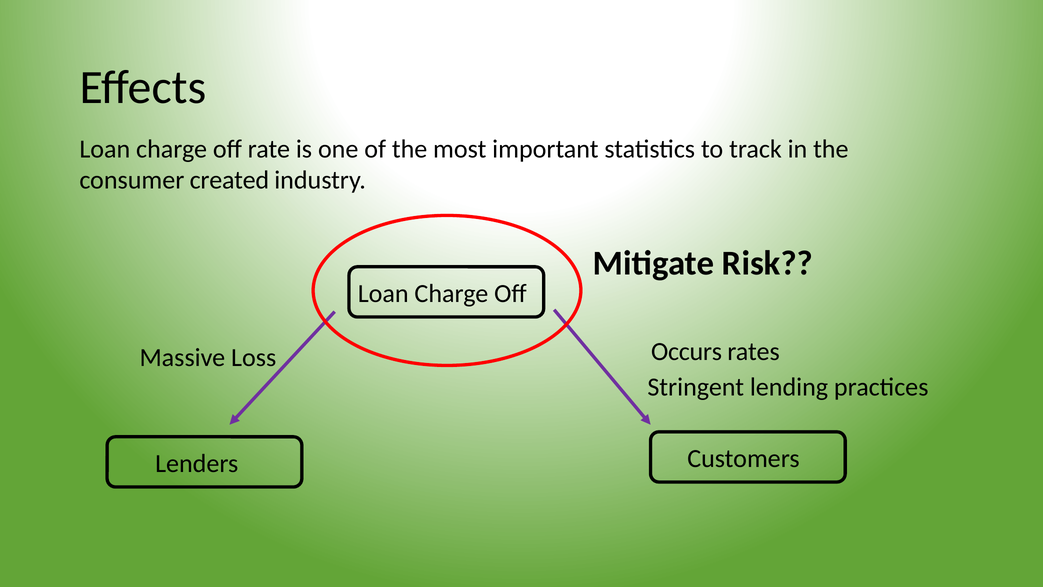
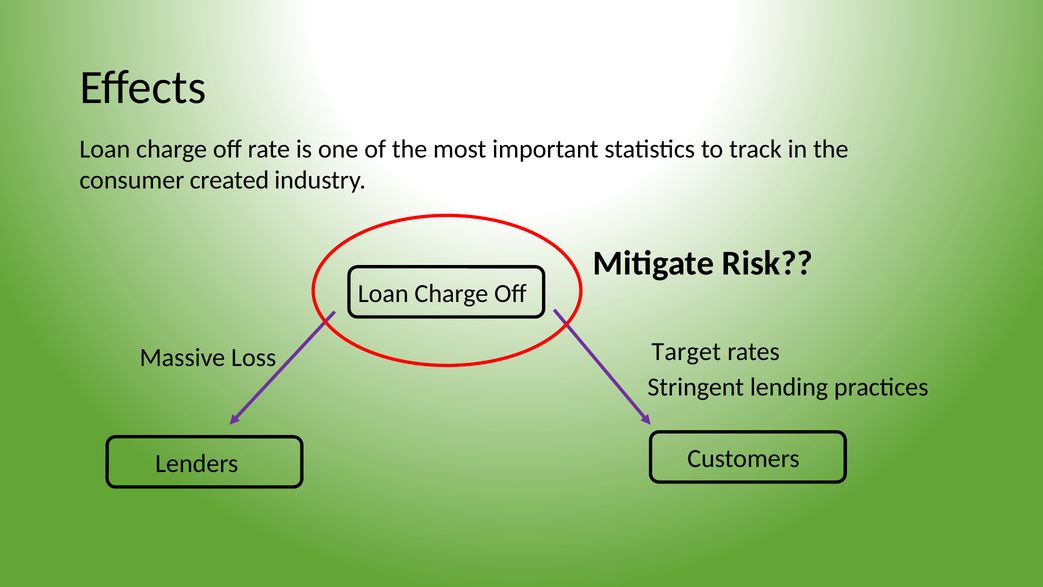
Occurs: Occurs -> Target (686, 351)
